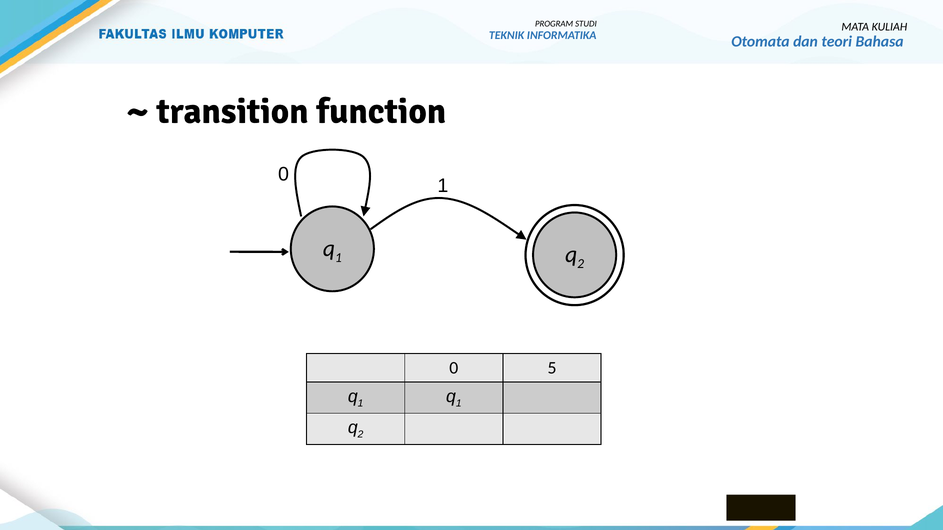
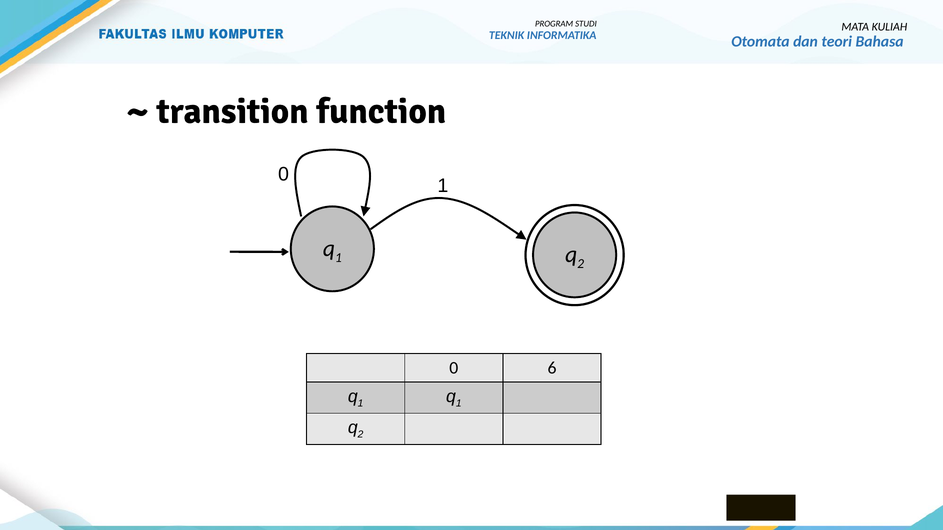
5: 5 -> 6 (552, 368)
